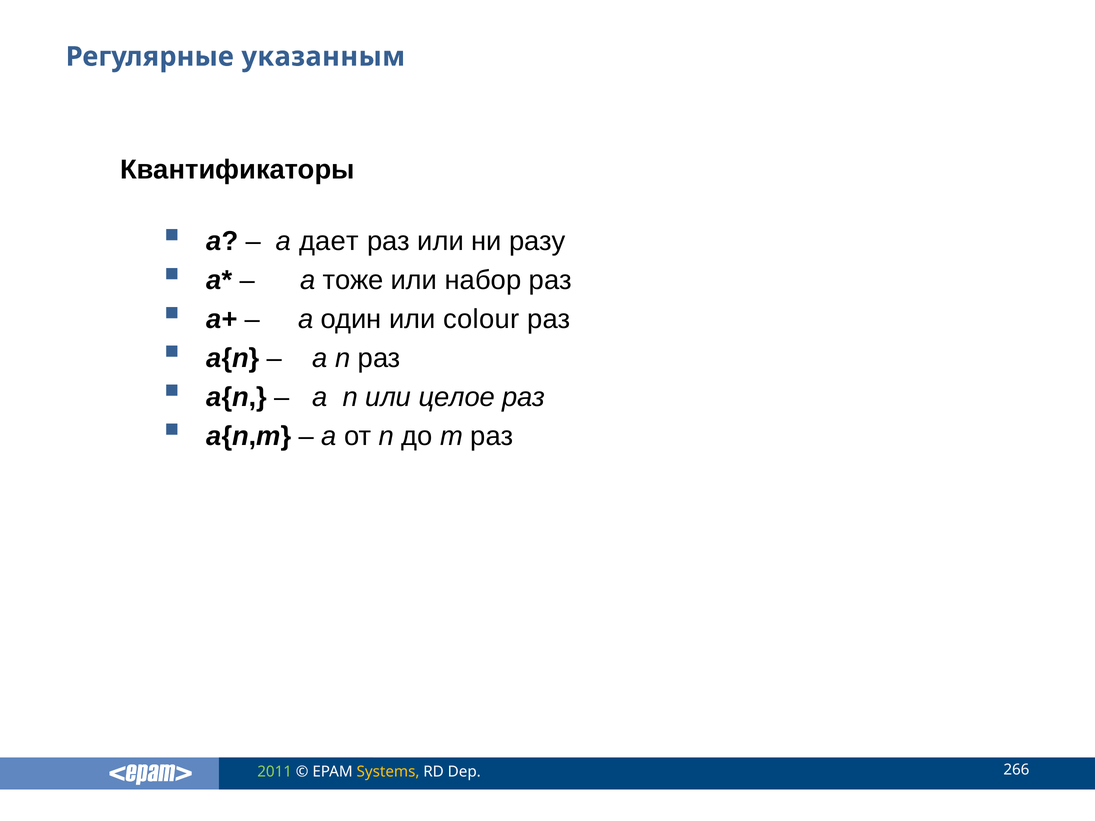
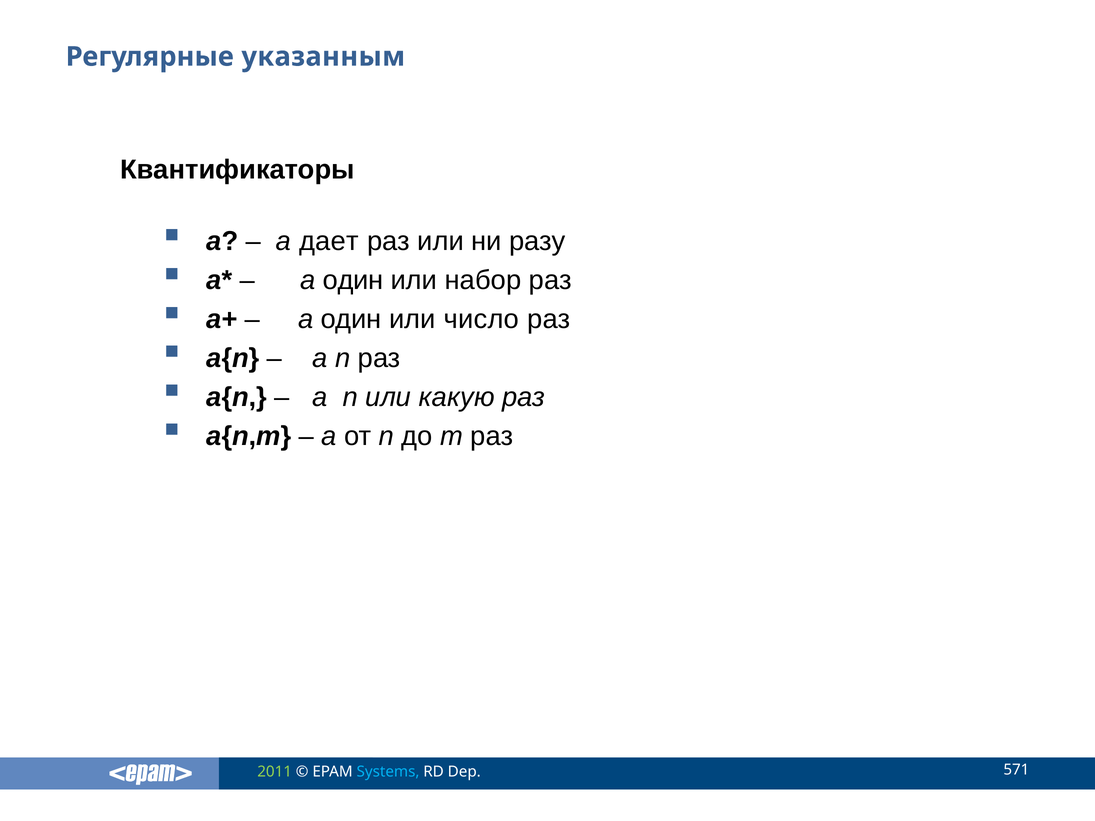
тоже: тоже -> один (353, 280)
colour: colour -> число (481, 319)
целое: целое -> какую (457, 397)
Systems colour: yellow -> light blue (388, 772)
266: 266 -> 571 (1016, 770)
